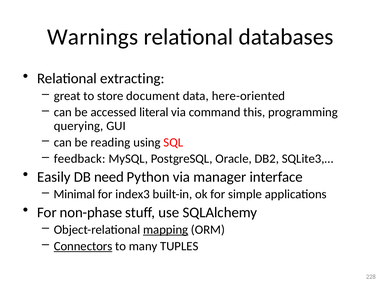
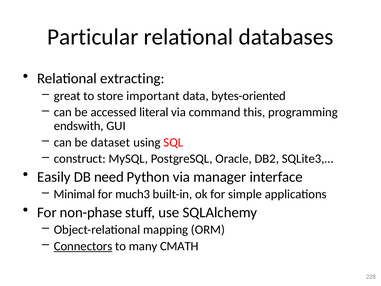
Warnings: Warnings -> Particular (93, 37)
document: document -> important (153, 96)
here-oriented: here-oriented -> bytes-oriented (249, 96)
querying: querying -> endswith (79, 126)
reading: reading -> dataset (110, 142)
feedback: feedback -> construct (80, 159)
index3: index3 -> much3 (133, 194)
mapping underline: present -> none (166, 229)
TUPLES: TUPLES -> CMATH (179, 246)
